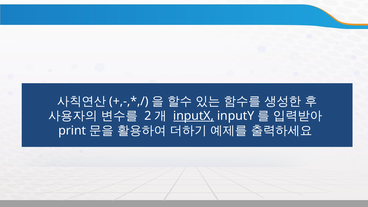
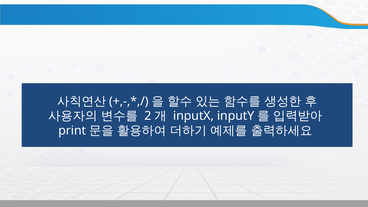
inputX underline: present -> none (194, 116)
